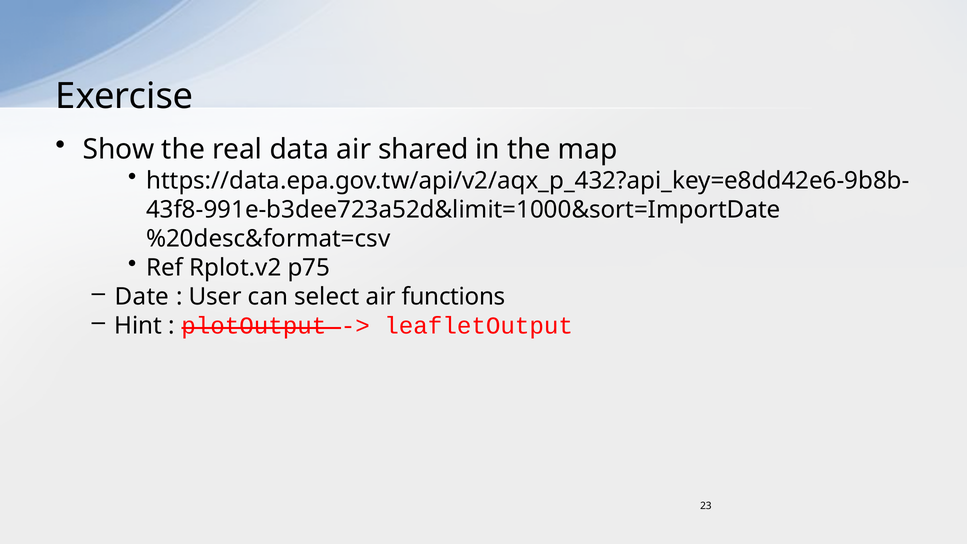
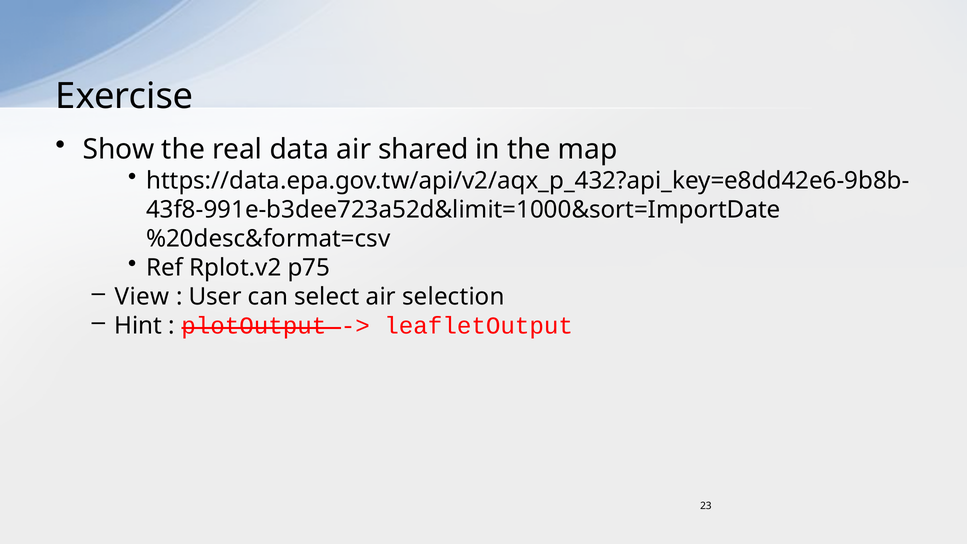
Date: Date -> View (142, 297)
functions: functions -> selection (453, 297)
